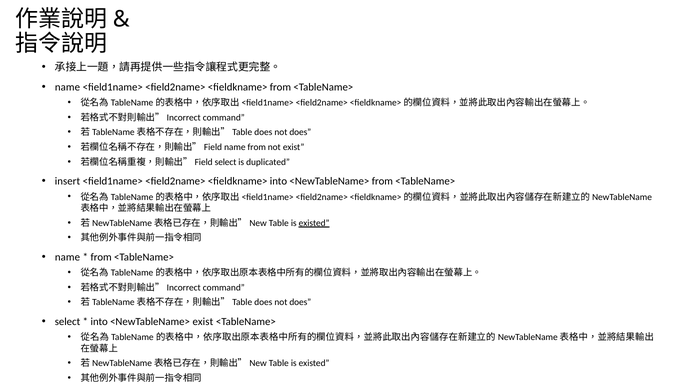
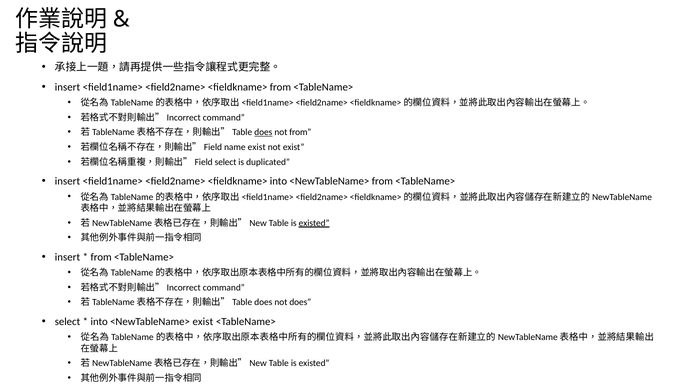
name: name -> insert (67, 87)
does underline: none -> present (263, 132)
does: does -> from (300, 132)
name from: from -> exist (257, 147)
name: name -> insert (67, 257)
